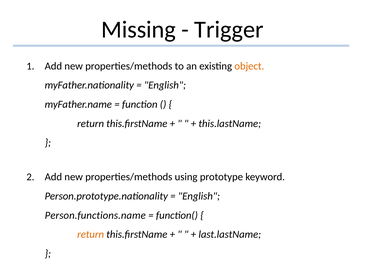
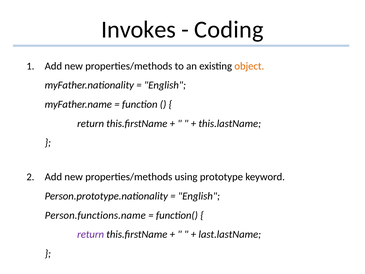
Missing: Missing -> Invokes (139, 30)
Trigger: Trigger -> Coding (229, 30)
return colour: orange -> purple (91, 234)
